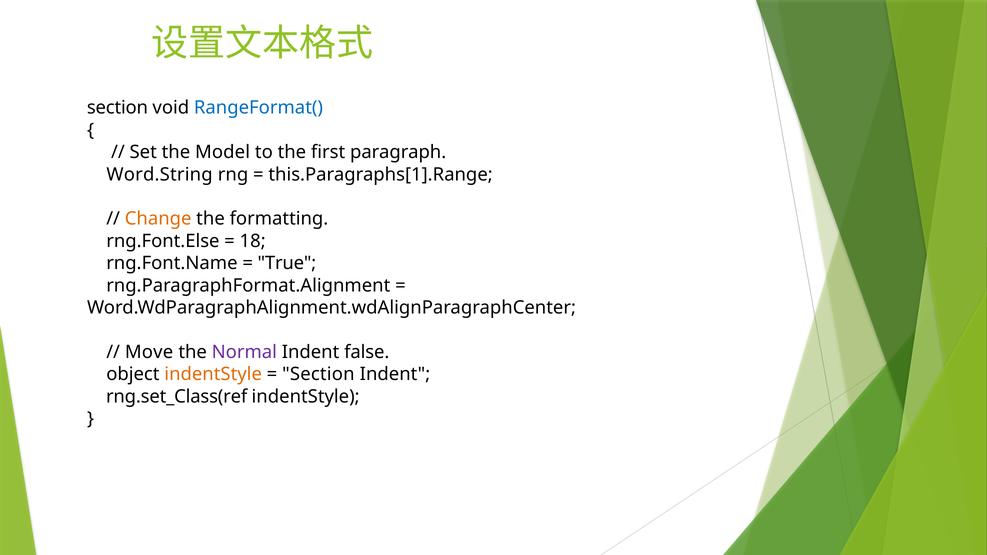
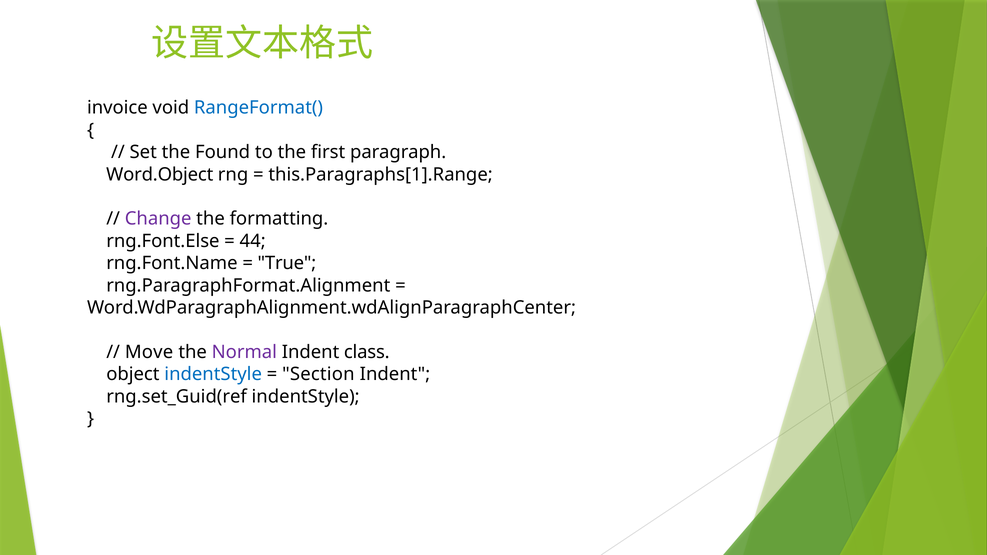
section: section -> invoice (117, 108)
Model: Model -> Found (223, 152)
Word.String: Word.String -> Word.Object (160, 174)
Change colour: orange -> purple (158, 219)
18: 18 -> 44 (253, 241)
false: false -> class (367, 352)
indentStyle colour: orange -> blue (213, 374)
rng.set_Class(ref: rng.set_Class(ref -> rng.set_Guid(ref (177, 397)
